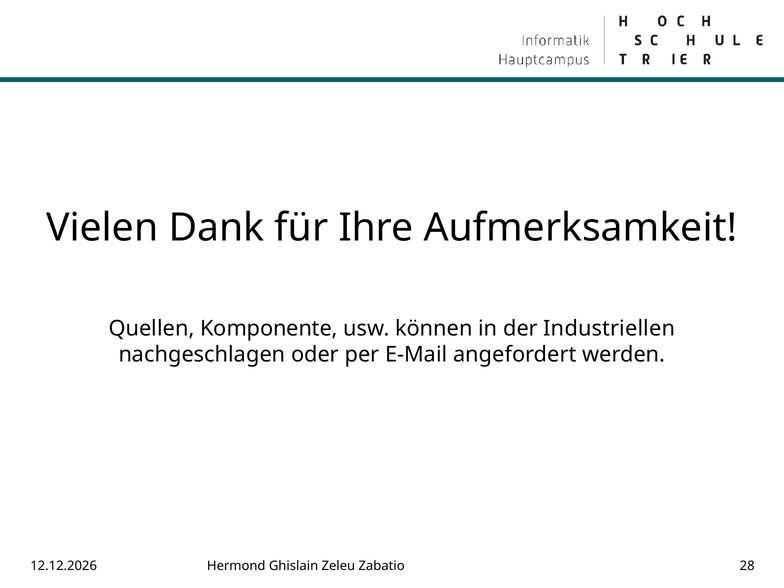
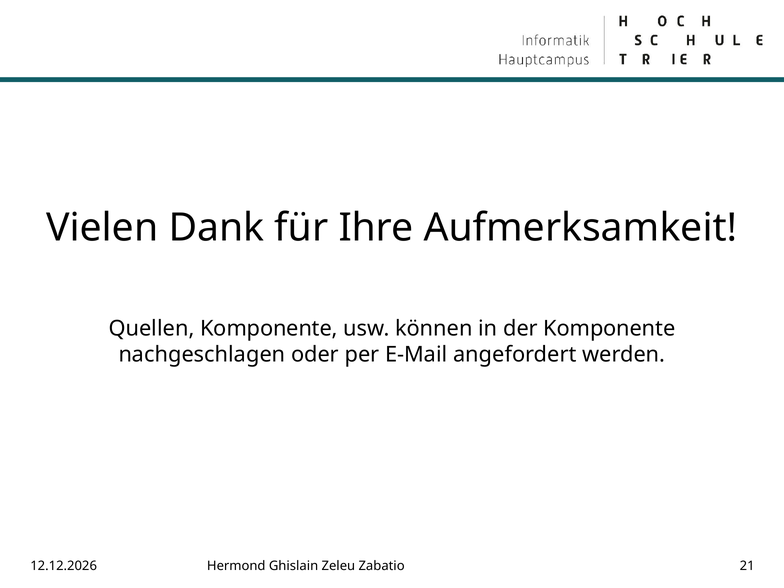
der Industriellen: Industriellen -> Komponente (609, 328)
28: 28 -> 21 (747, 566)
